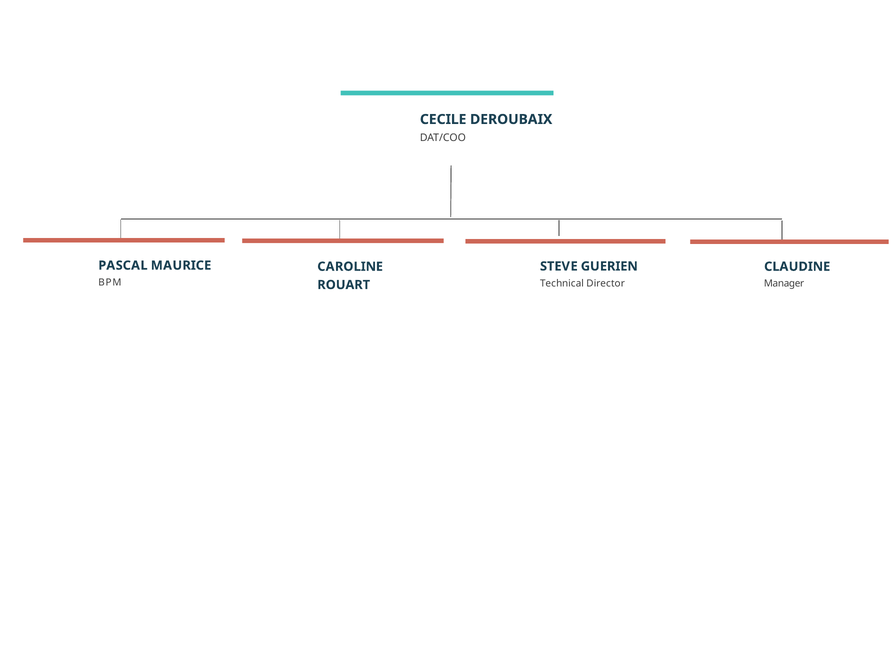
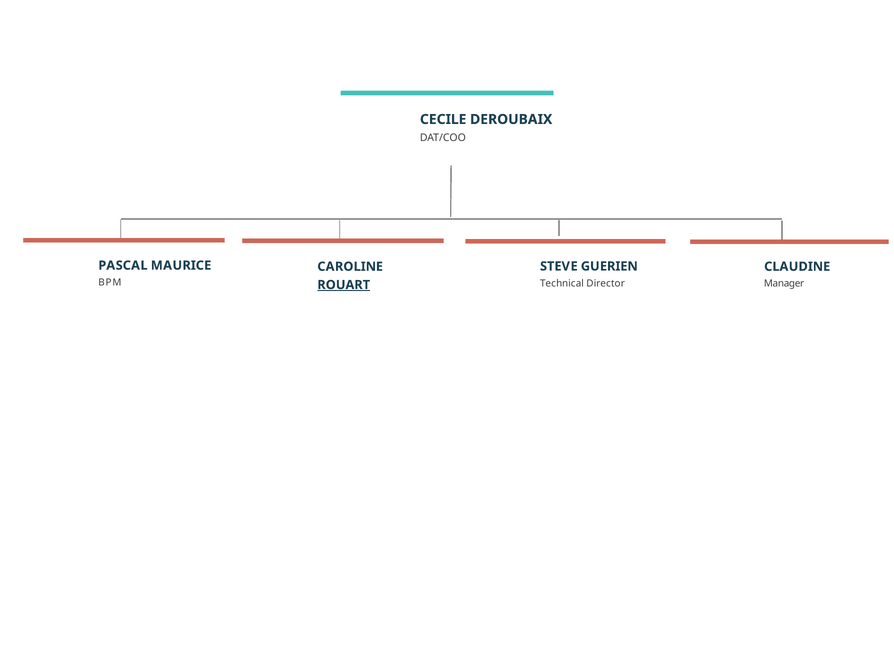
ROUART underline: none -> present (344, 285)
